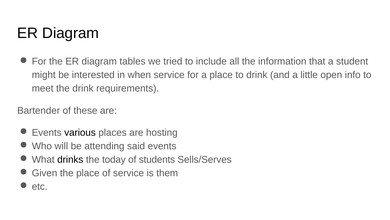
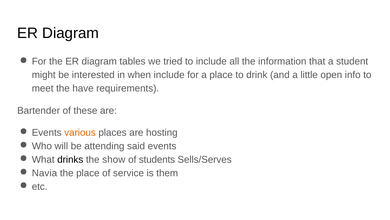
when service: service -> include (169, 75)
the drink: drink -> have (83, 88)
various colour: black -> orange (80, 132)
today: today -> show (114, 159)
Given: Given -> Navia (44, 173)
